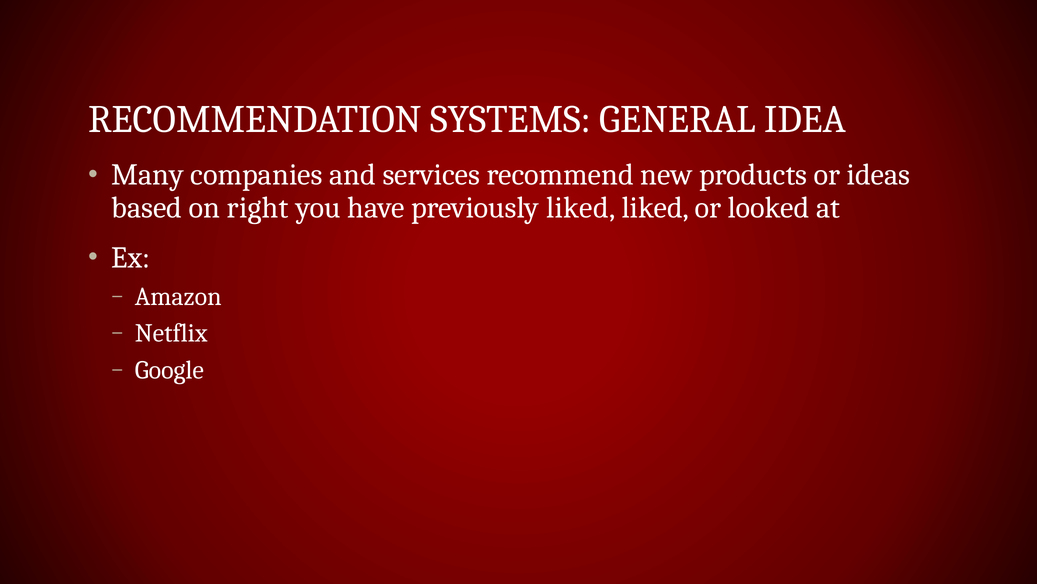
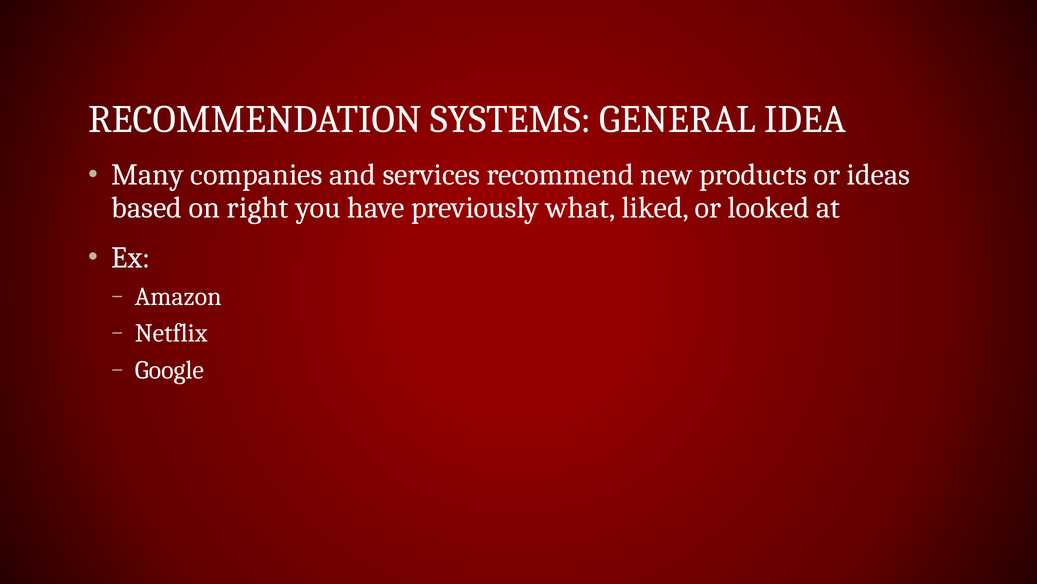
previously liked: liked -> what (581, 207)
